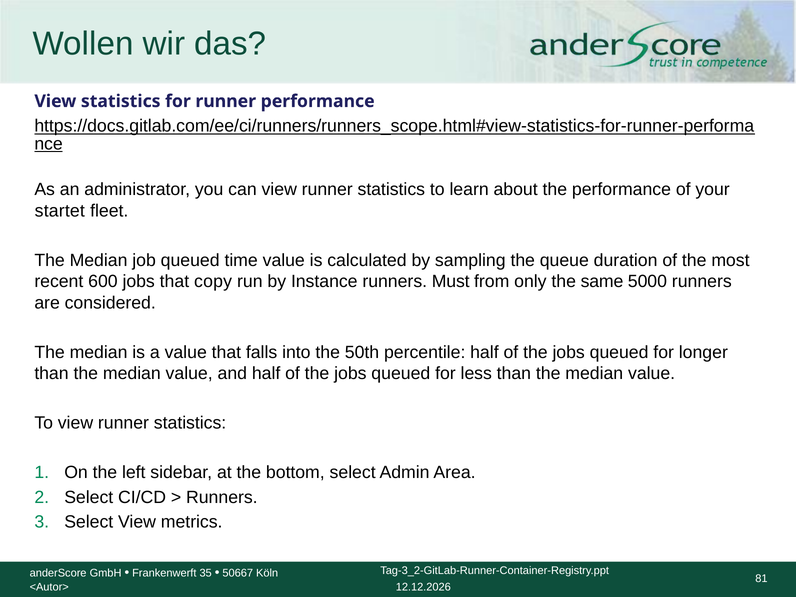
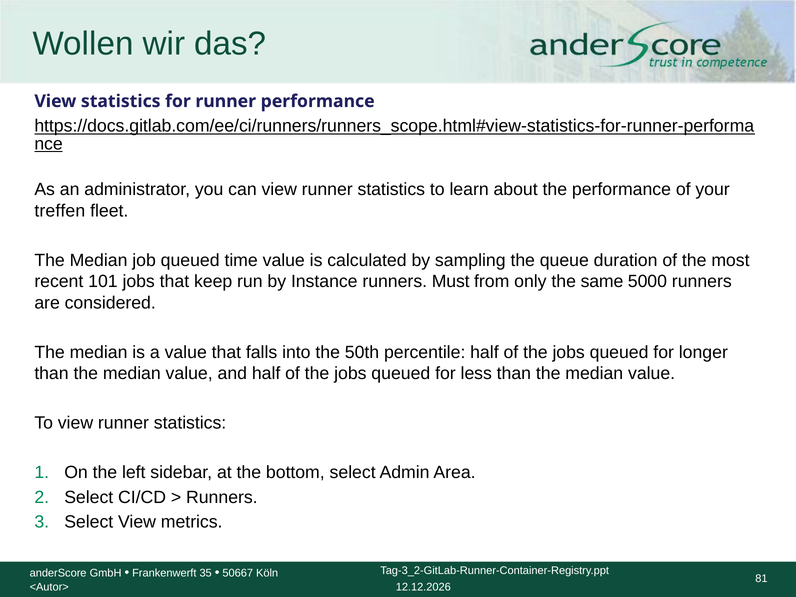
startet: startet -> treffen (60, 211)
600: 600 -> 101 (103, 282)
copy: copy -> keep (213, 282)
